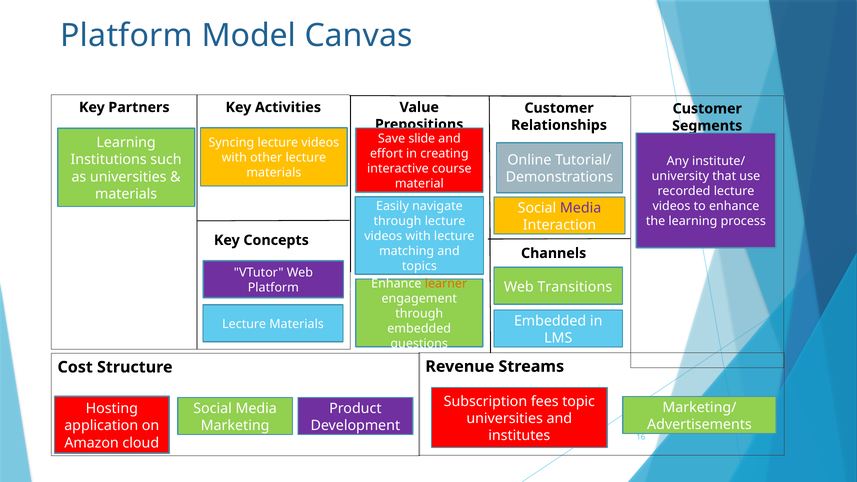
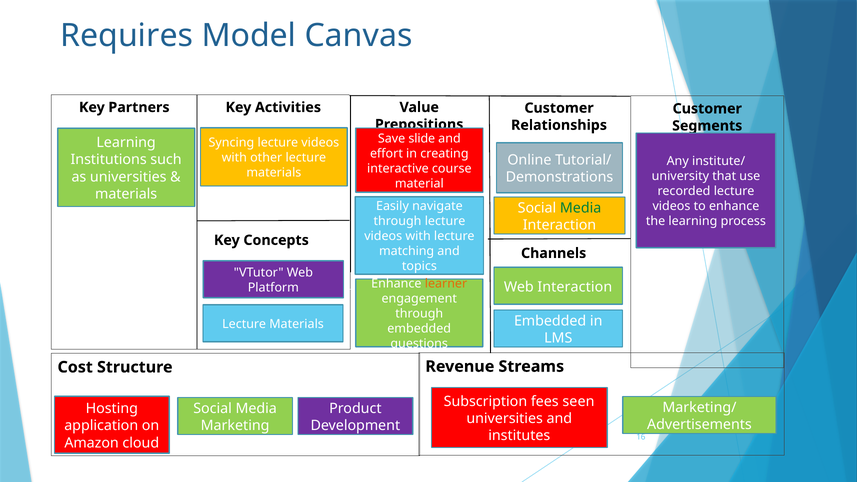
Platform: Platform -> Requires (127, 35)
Media colour: purple -> green (581, 208)
Web Transitions: Transitions -> Interaction (575, 287)
topic: topic -> seen (578, 401)
